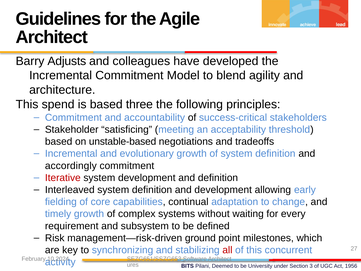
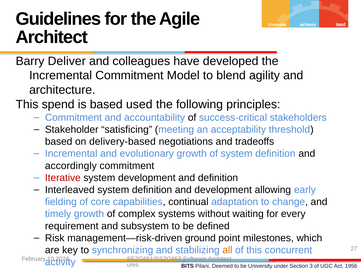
Adjusts: Adjusts -> Deliver (67, 61)
three: three -> used (139, 104)
unstable-based: unstable-based -> delivery-based (122, 142)
all colour: red -> orange (227, 250)
